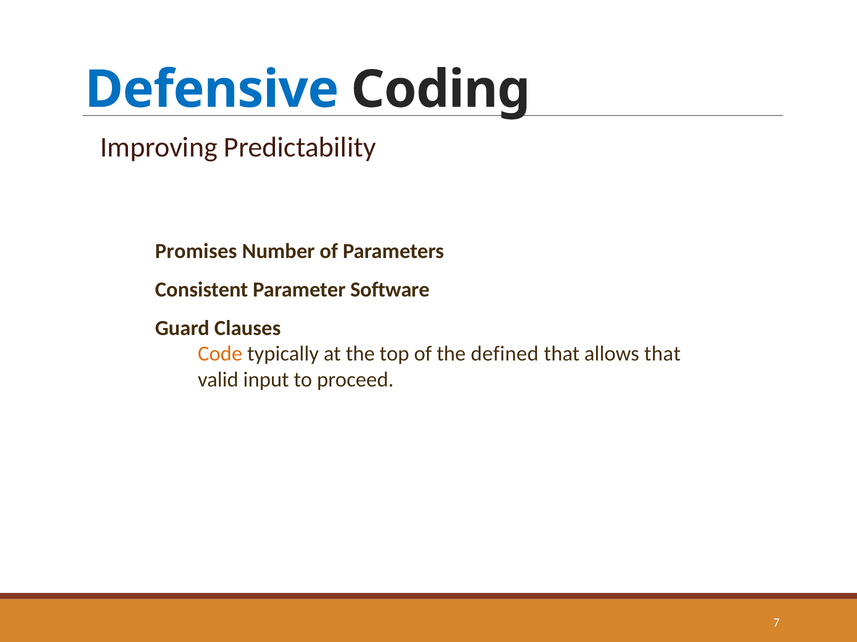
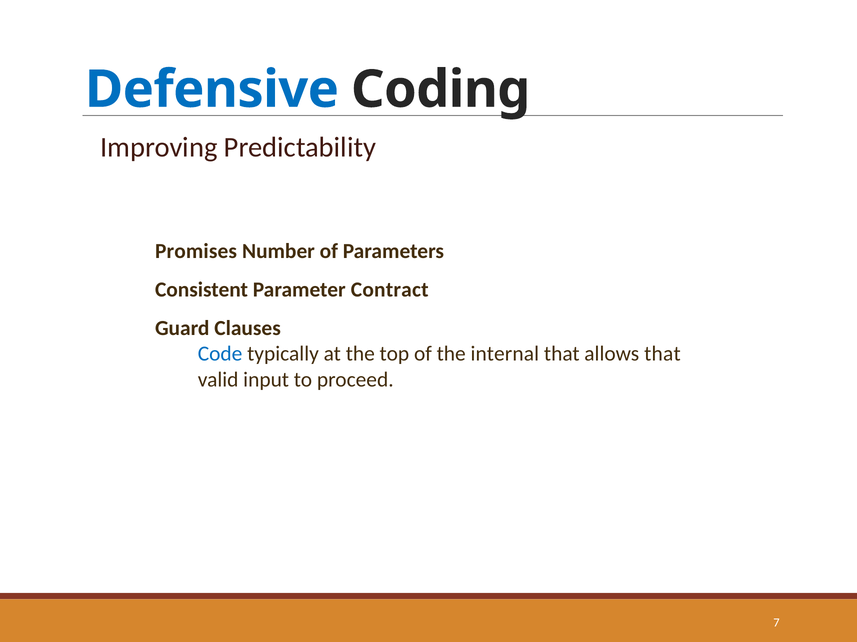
Software: Software -> Contract (390, 290)
Code colour: orange -> blue (220, 354)
defined: defined -> internal (505, 354)
